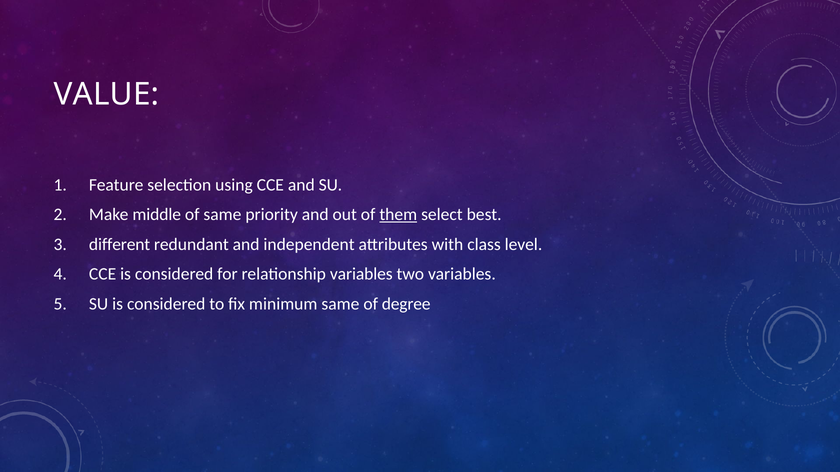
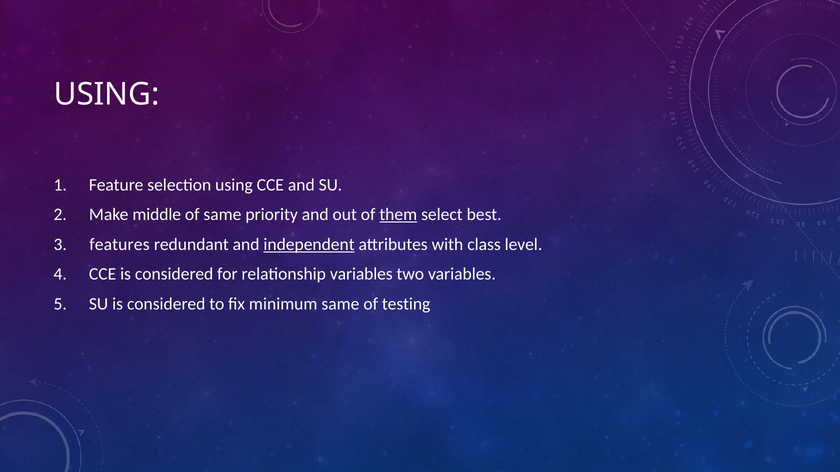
VALUE: VALUE -> USING (107, 94)
different: different -> features (119, 245)
independent underline: none -> present (309, 245)
degree: degree -> testing (406, 304)
